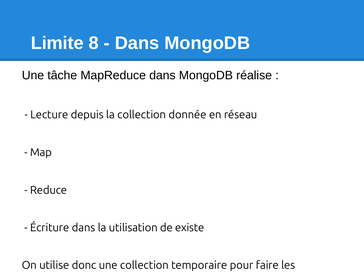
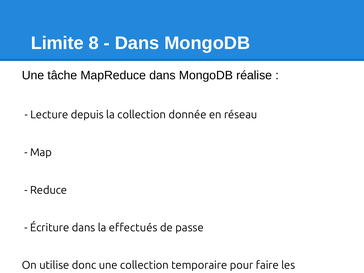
utilisation: utilisation -> effectués (133, 228)
existe: existe -> passe (190, 228)
